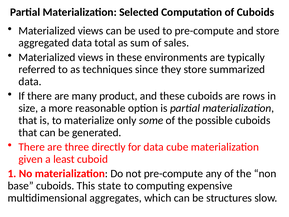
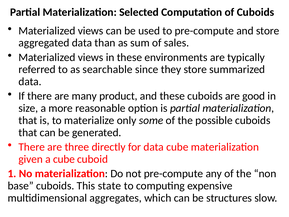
total: total -> than (105, 43)
techniques: techniques -> searchable (108, 69)
rows: rows -> good (254, 96)
a least: least -> cube (64, 159)
